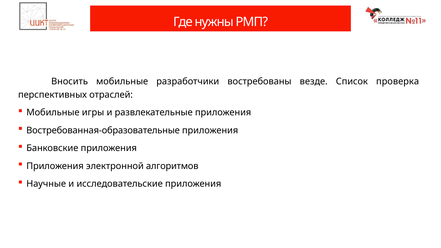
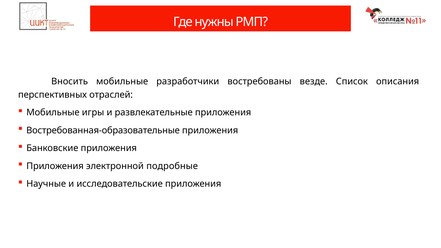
проверка: проверка -> описания (398, 82)
алгоритмов: алгоритмов -> подробные (172, 166)
